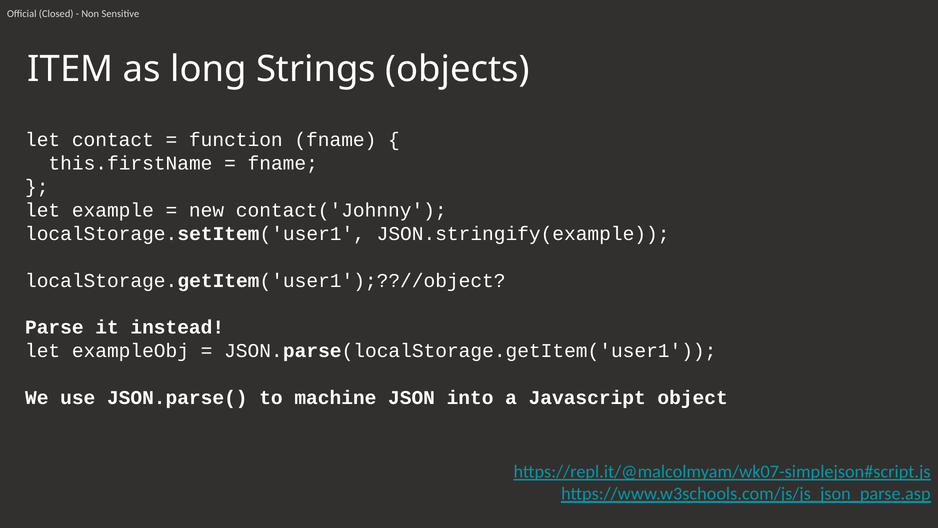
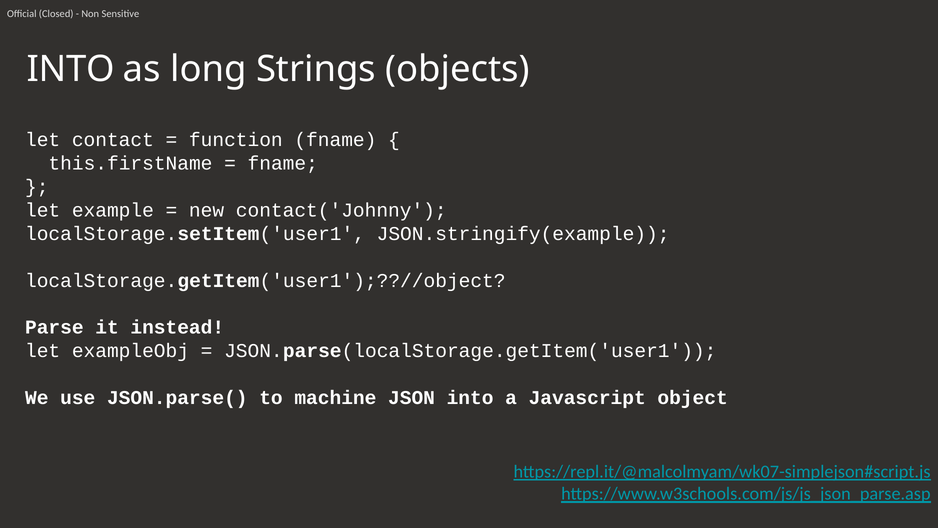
ITEM: ITEM -> INTO (71, 69)
